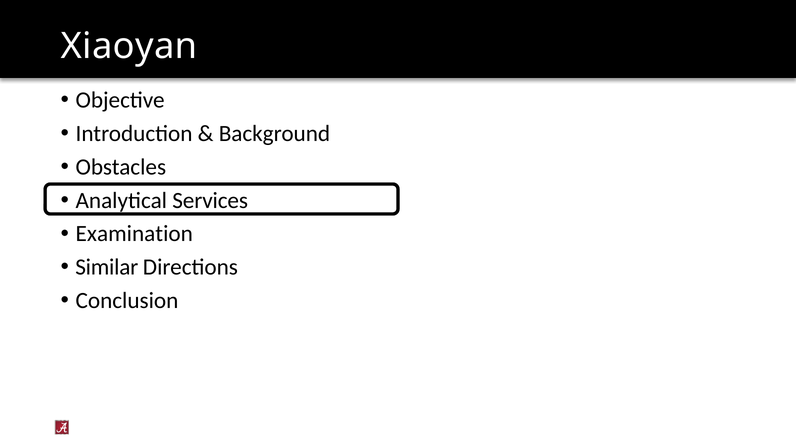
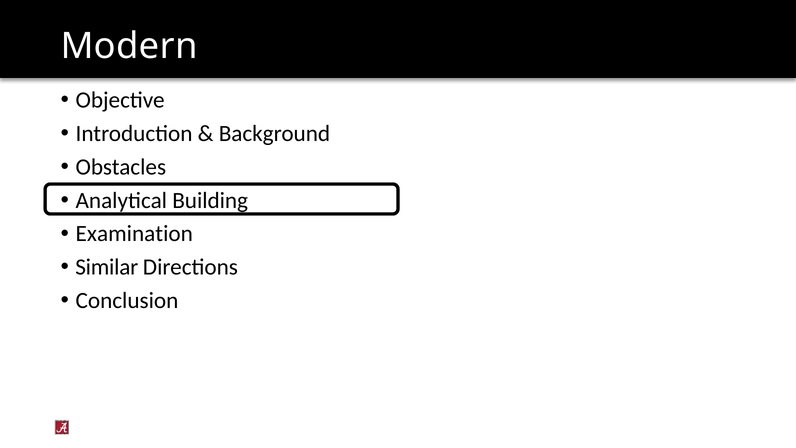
Xiaoyan: Xiaoyan -> Modern (129, 46)
Services: Services -> Building (210, 200)
